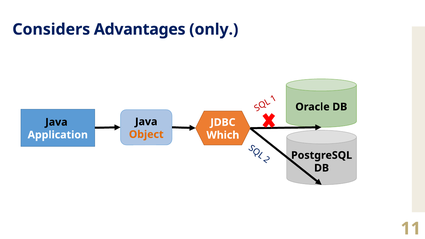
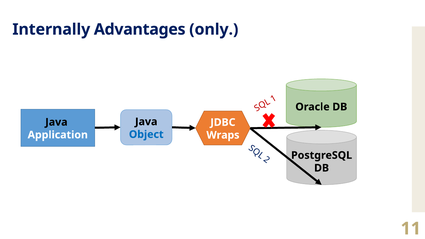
Considers: Considers -> Internally (51, 29)
Object colour: orange -> blue (146, 134)
Which: Which -> Wraps (223, 135)
